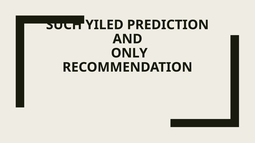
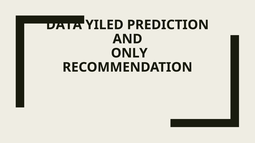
SUCH: SUCH -> DATA (64, 25)
